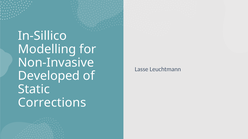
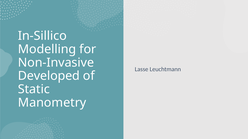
Corrections: Corrections -> Manometry (52, 103)
